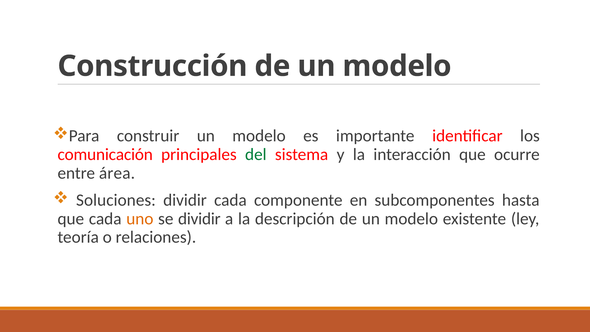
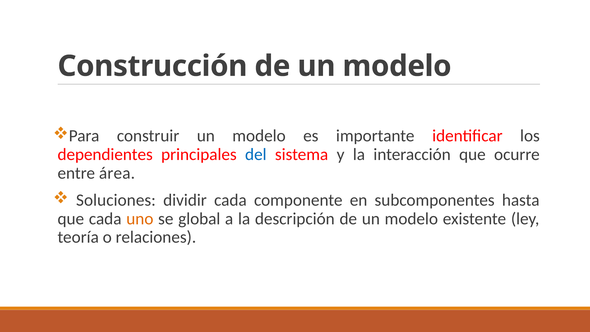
comunicación: comunicación -> dependientes (105, 154)
del colour: green -> blue (256, 154)
se dividir: dividir -> global (199, 219)
